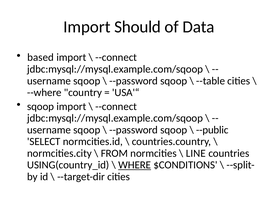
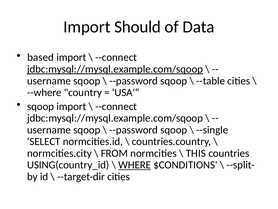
jdbc:mysql://mysql.example.com/sqoop underline: none -> present (115, 69)
--public: --public -> --single (212, 130)
LINE: LINE -> THIS (196, 153)
